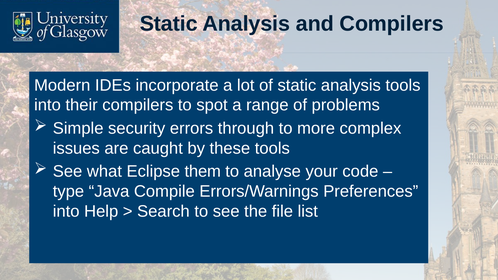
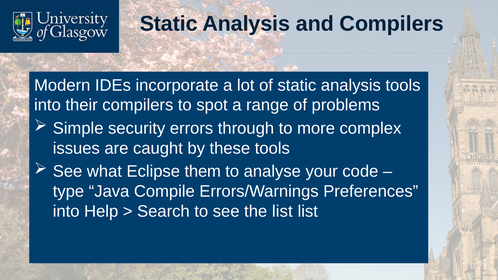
the file: file -> list (282, 211)
